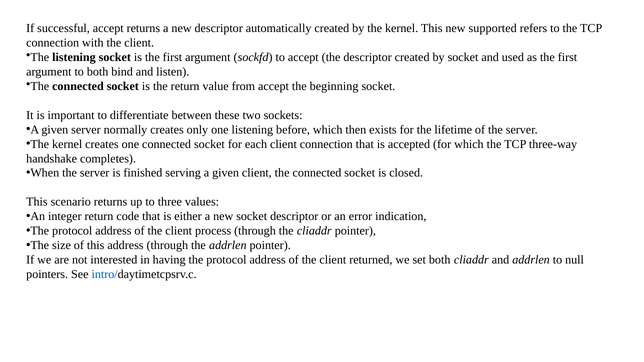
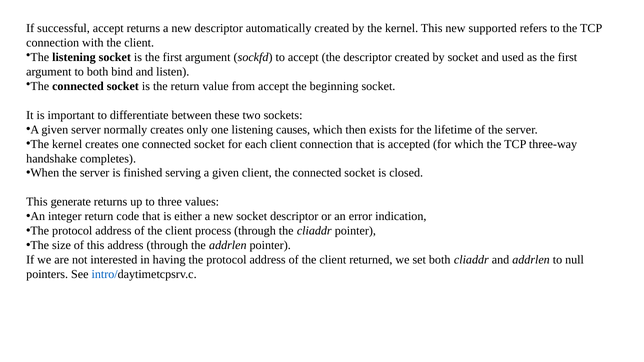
before: before -> causes (293, 130)
scenario: scenario -> generate (71, 202)
